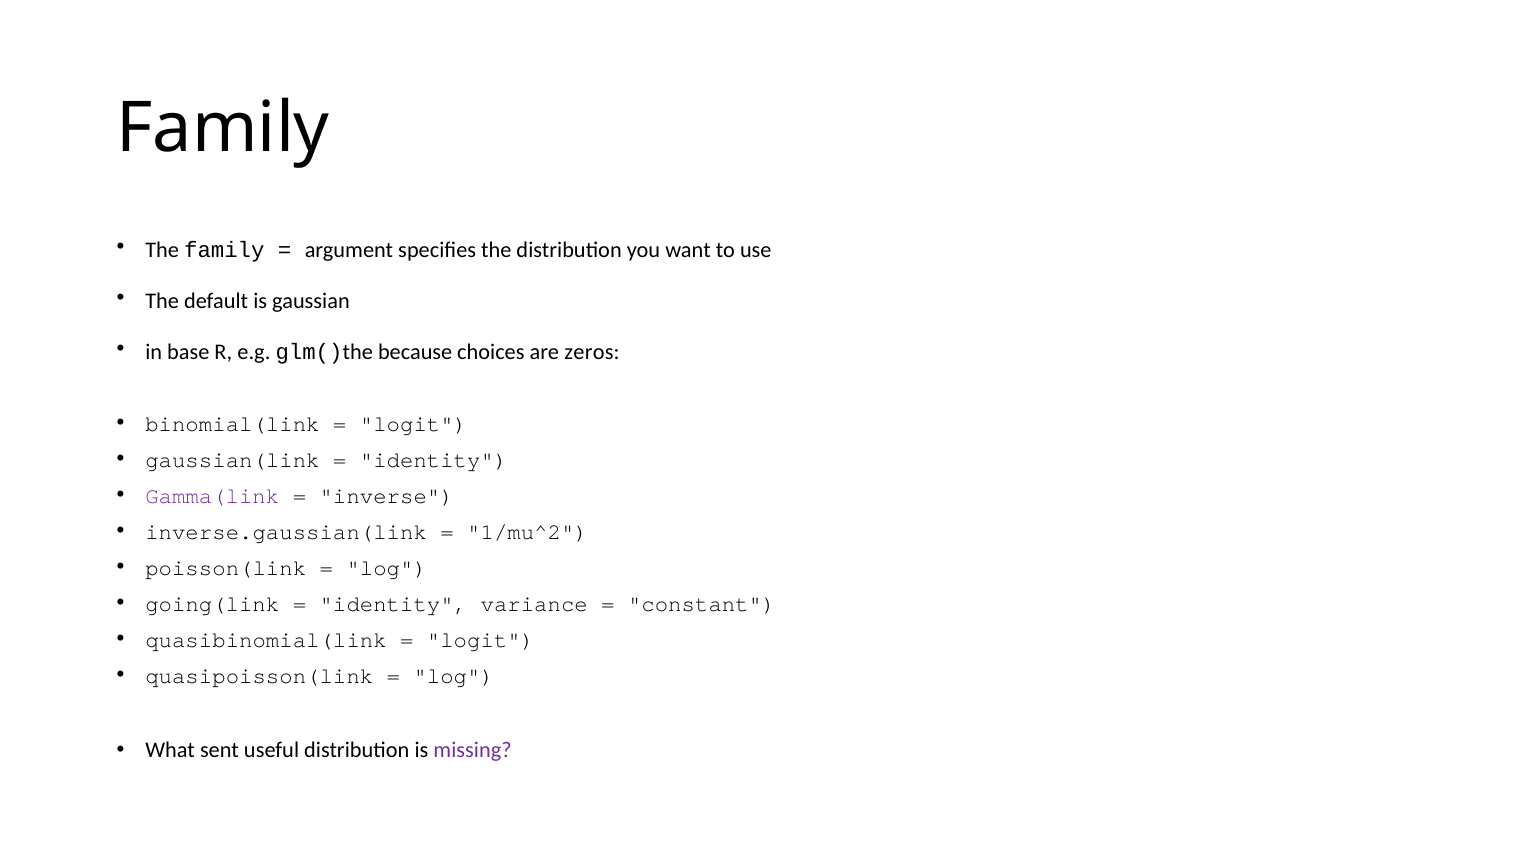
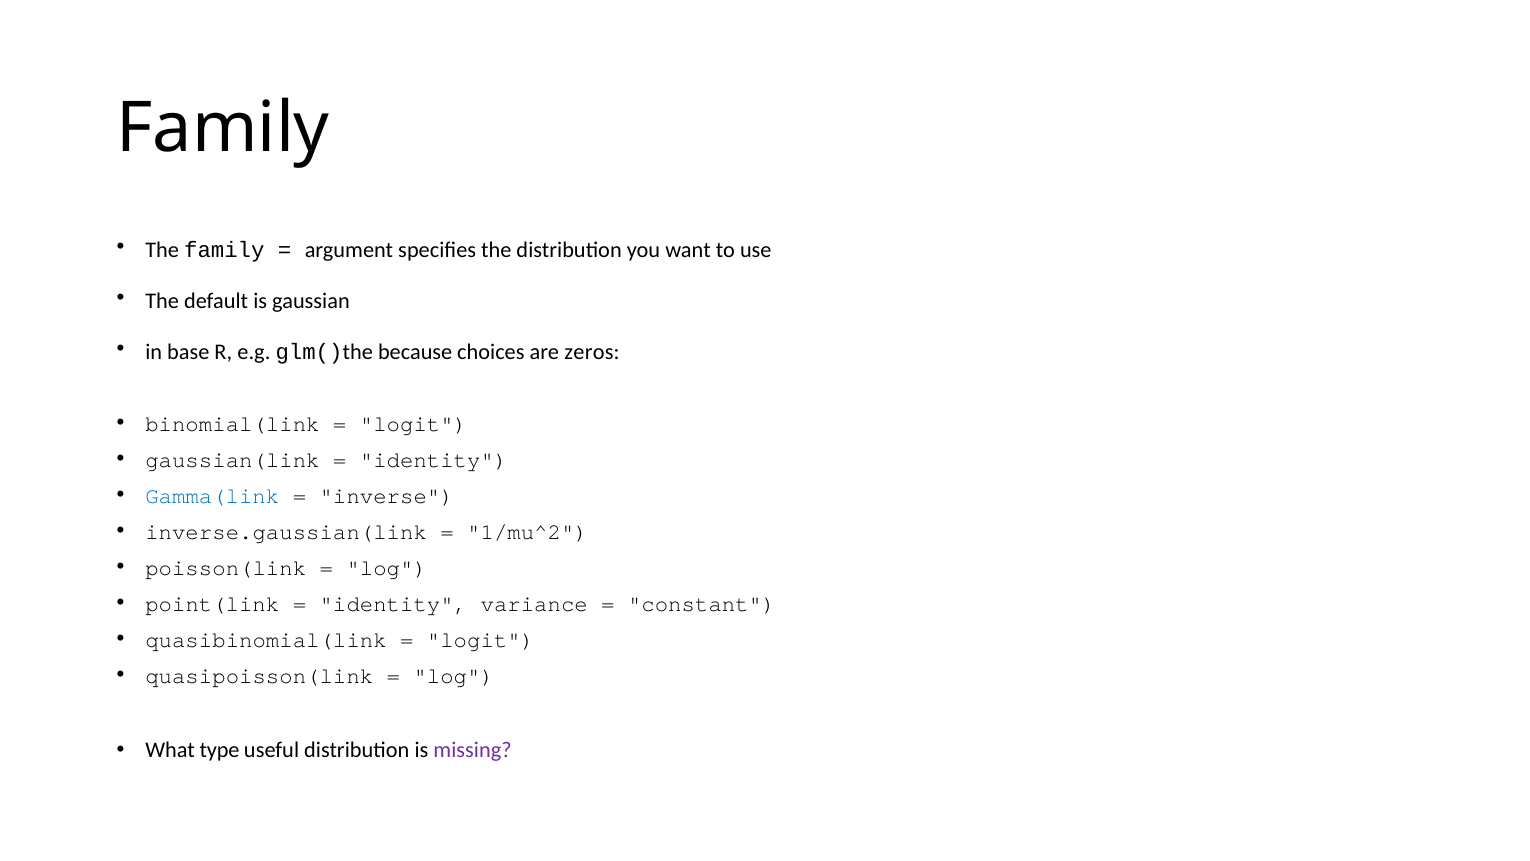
Gamma(link colour: purple -> blue (212, 495)
going(link: going(link -> point(link (212, 604)
sent: sent -> type (220, 750)
